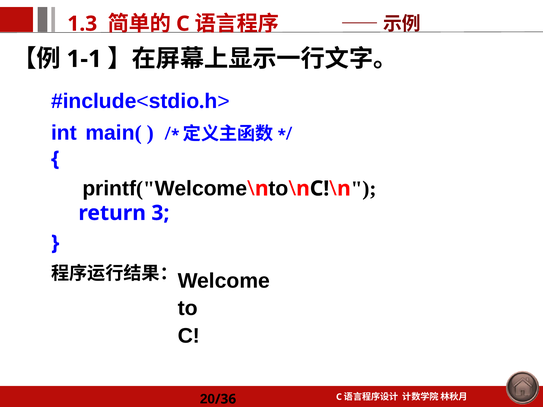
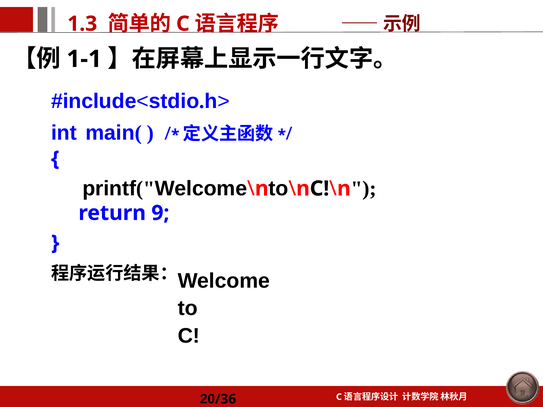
3: 3 -> 9 (160, 213)
